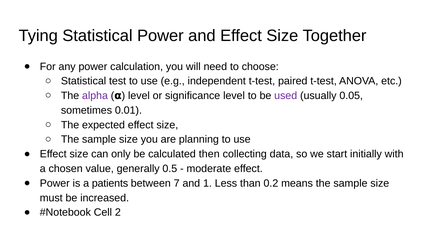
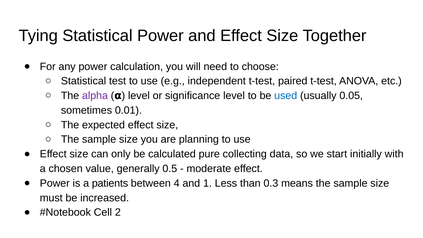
used colour: purple -> blue (286, 96)
then: then -> pure (209, 154)
7: 7 -> 4 (177, 183)
0.2: 0.2 -> 0.3 (271, 183)
